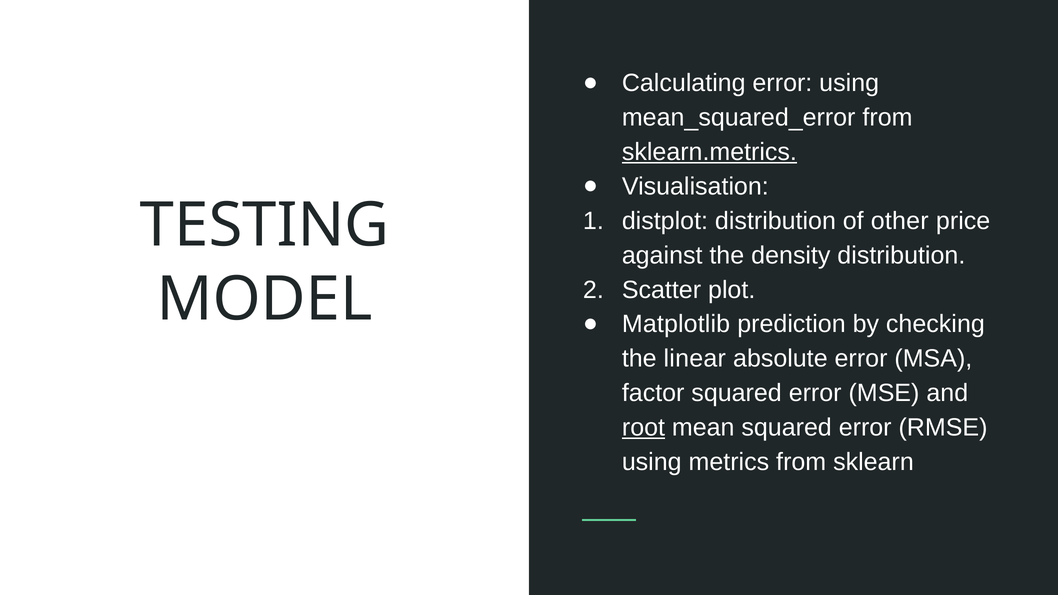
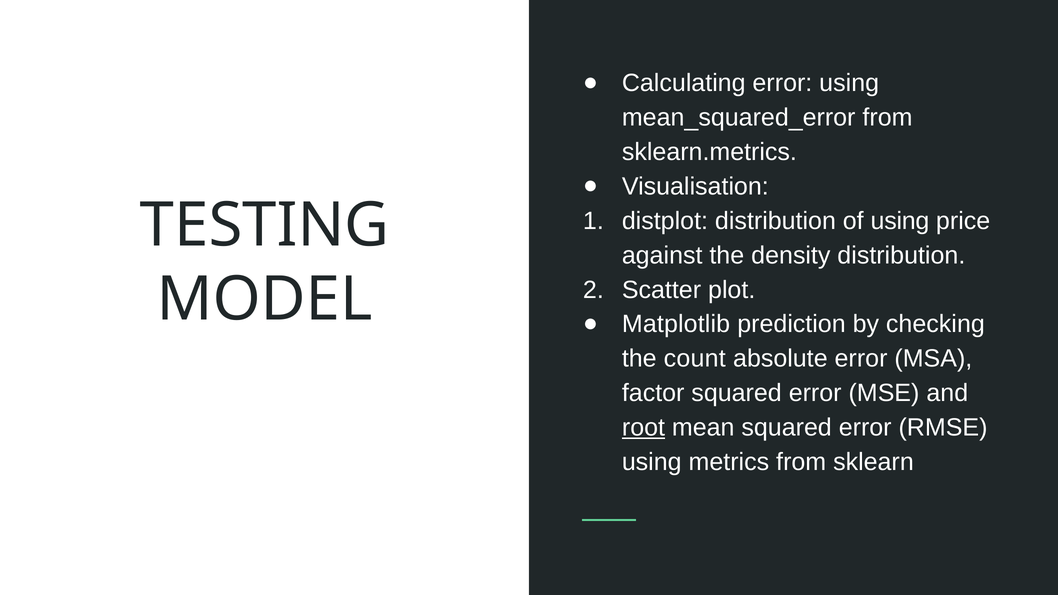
sklearn.metrics underline: present -> none (709, 152)
of other: other -> using (900, 221)
linear: linear -> count (695, 359)
